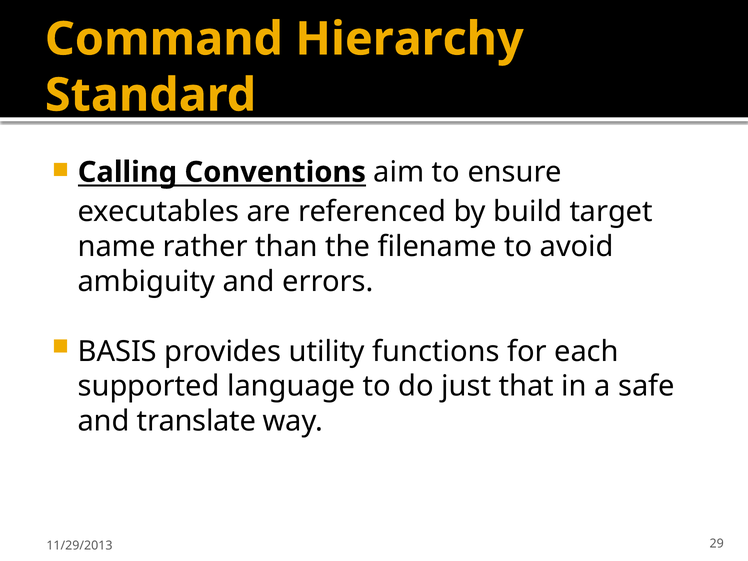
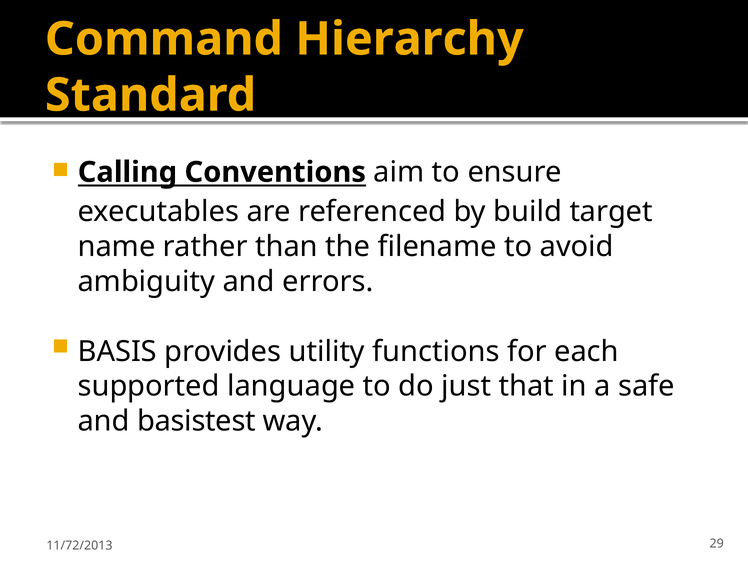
translate: translate -> basistest (196, 421)
11/29/2013: 11/29/2013 -> 11/72/2013 (79, 546)
